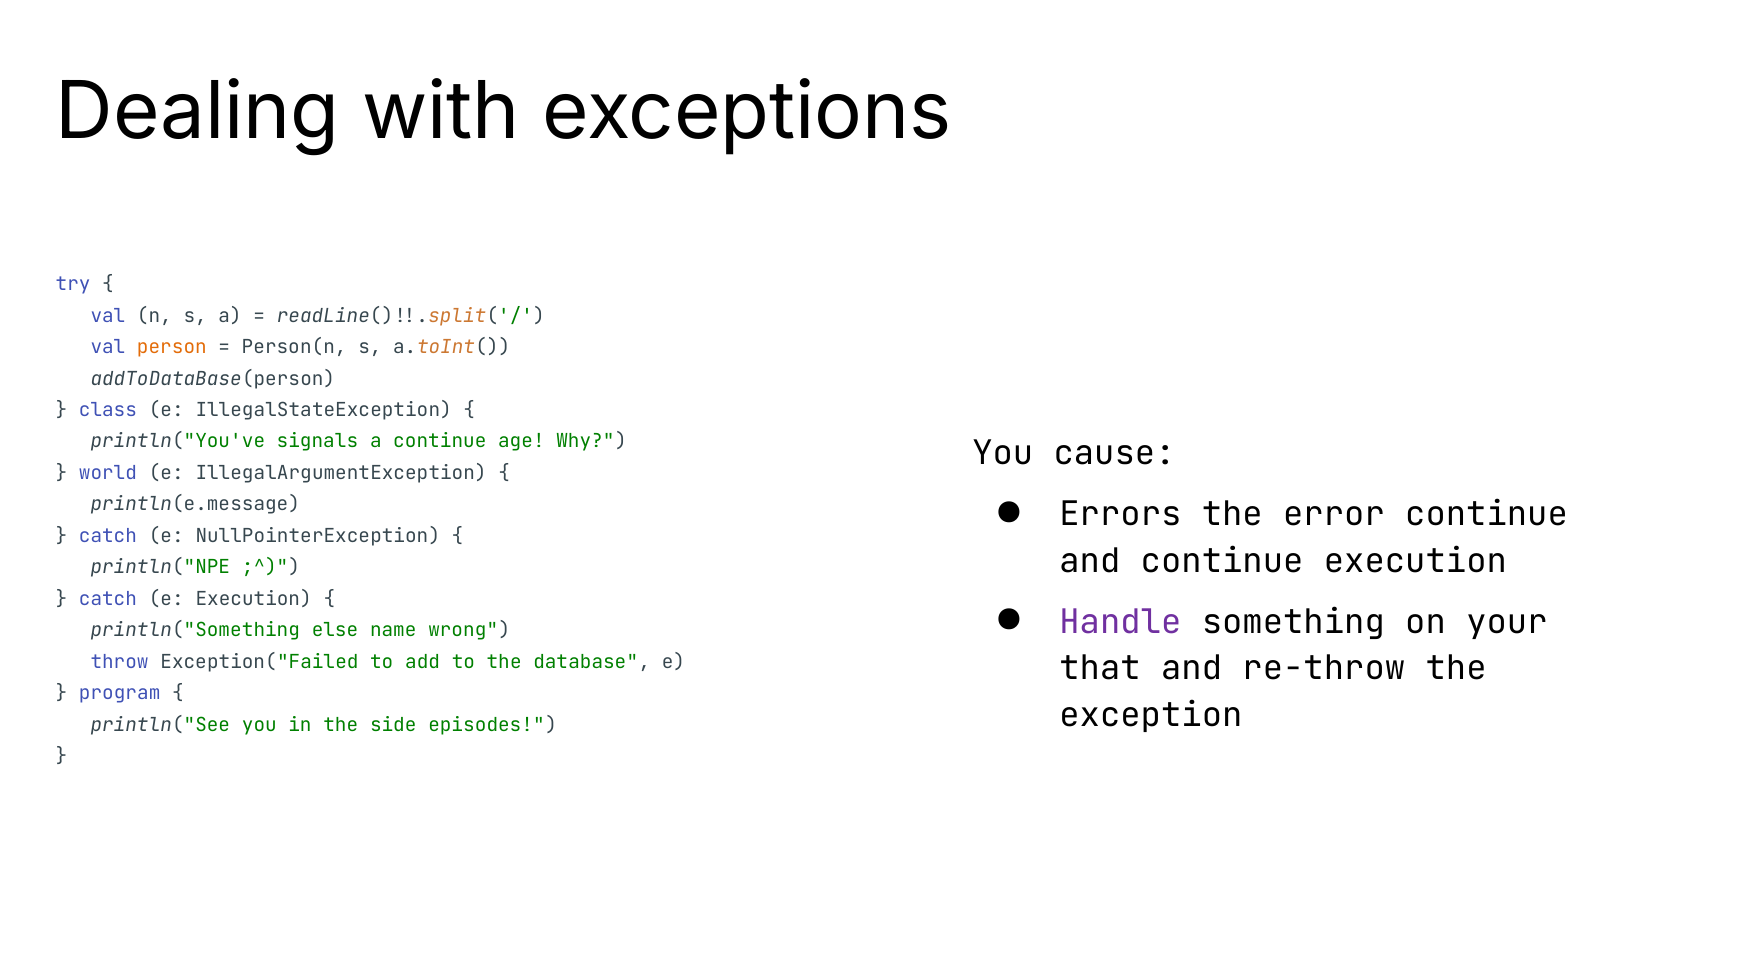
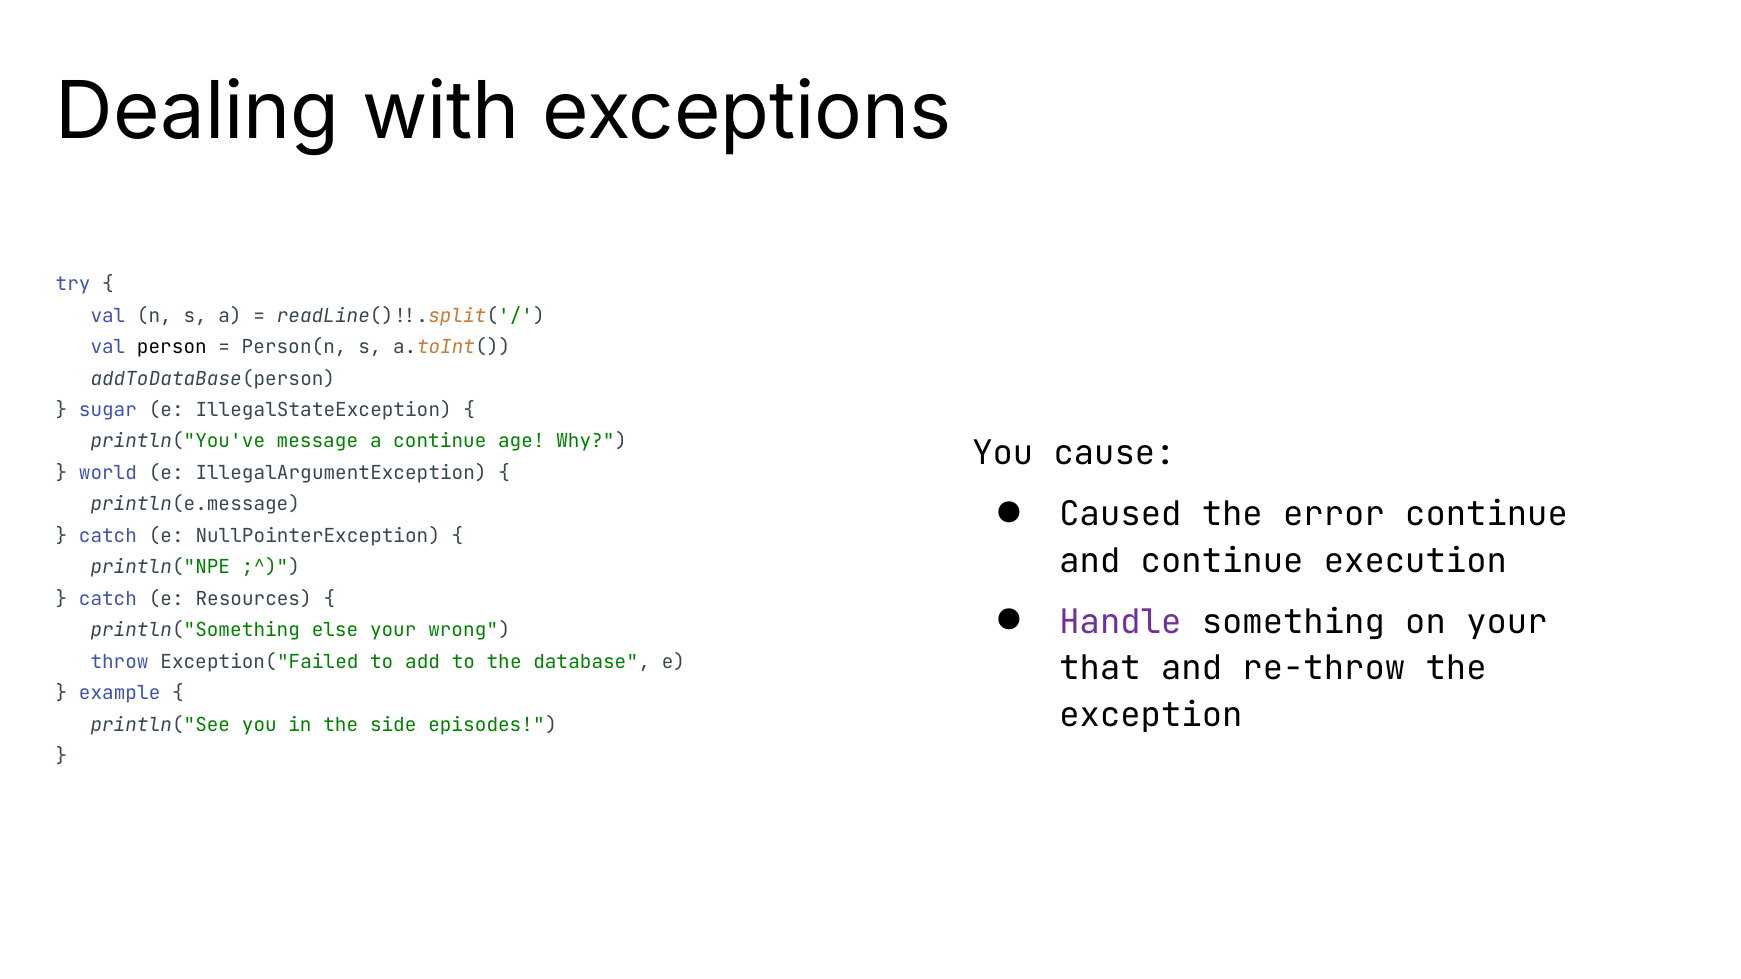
person colour: orange -> black (172, 347)
class: class -> sugar (108, 410)
signals: signals -> message (317, 442)
Errors: Errors -> Caused (1120, 514)
e Execution: Execution -> Resources (254, 599)
else name: name -> your (393, 631)
program: program -> example (120, 693)
